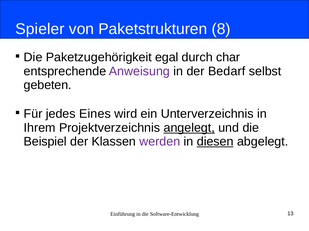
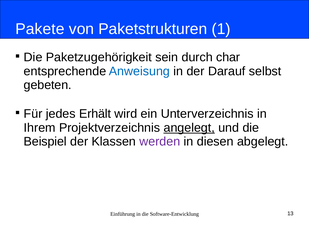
Spieler: Spieler -> Pakete (40, 29)
8: 8 -> 1 (221, 29)
egal: egal -> sein (167, 58)
Anweisung colour: purple -> blue (139, 71)
Bedarf: Bedarf -> Darauf (227, 71)
Eines: Eines -> Erhält (95, 114)
diesen underline: present -> none (215, 142)
